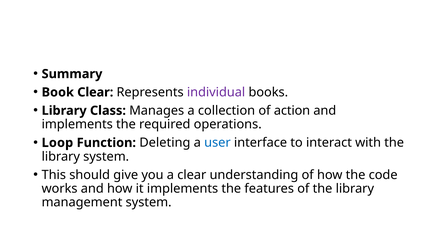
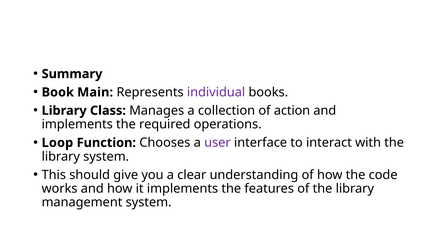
Book Clear: Clear -> Main (95, 92)
Deleting: Deleting -> Chooses (165, 143)
user colour: blue -> purple (217, 143)
